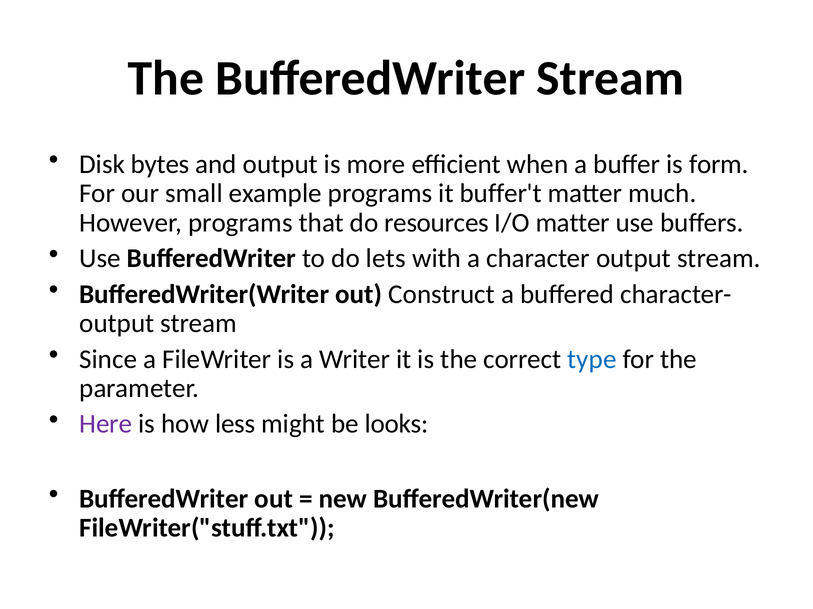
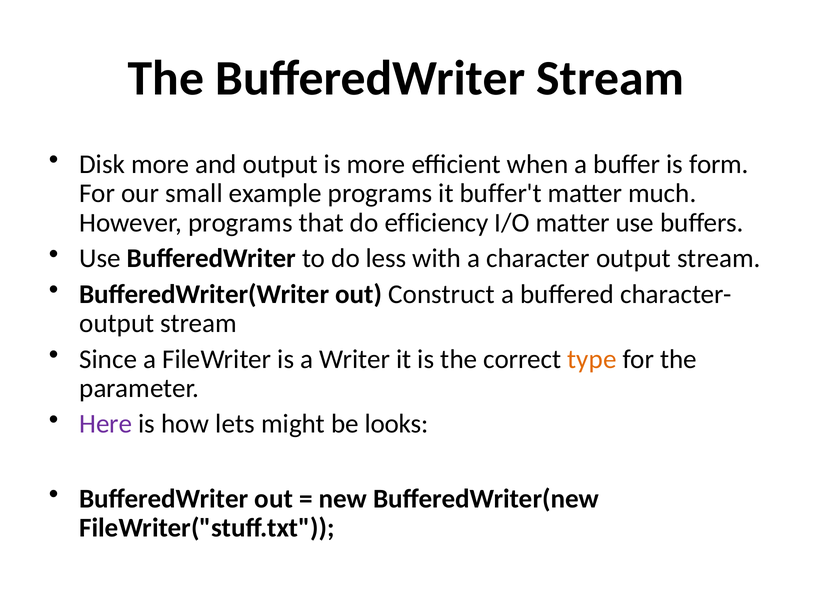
Disk bytes: bytes -> more (160, 165)
resources: resources -> efficiency (437, 223)
lets: lets -> less (386, 259)
type colour: blue -> orange (592, 360)
less: less -> lets (235, 425)
